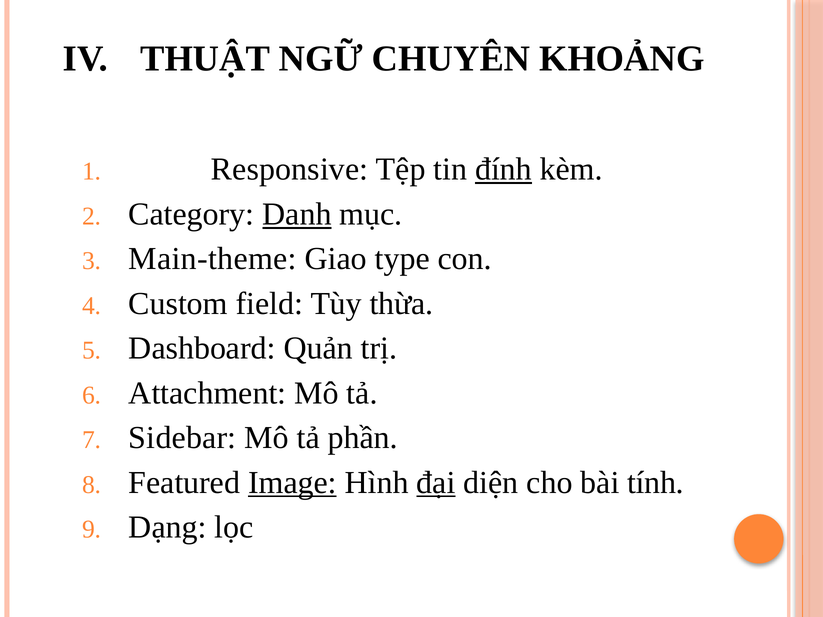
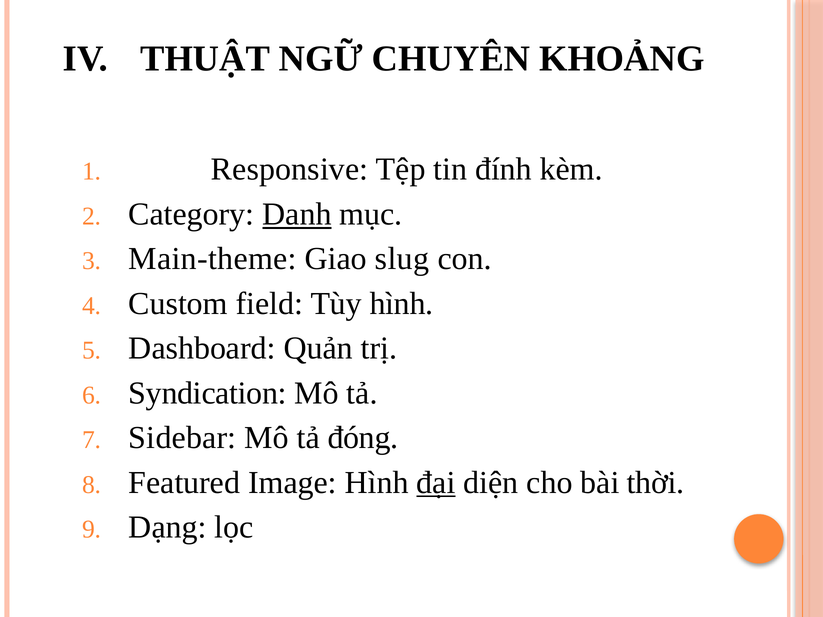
đính underline: present -> none (504, 169)
type: type -> slug (402, 259)
Tùy thừa: thừa -> hình (402, 304)
Attachment: Attachment -> Syndication (208, 393)
phần: phần -> đóng (363, 438)
Image underline: present -> none (292, 483)
tính: tính -> thời (655, 483)
